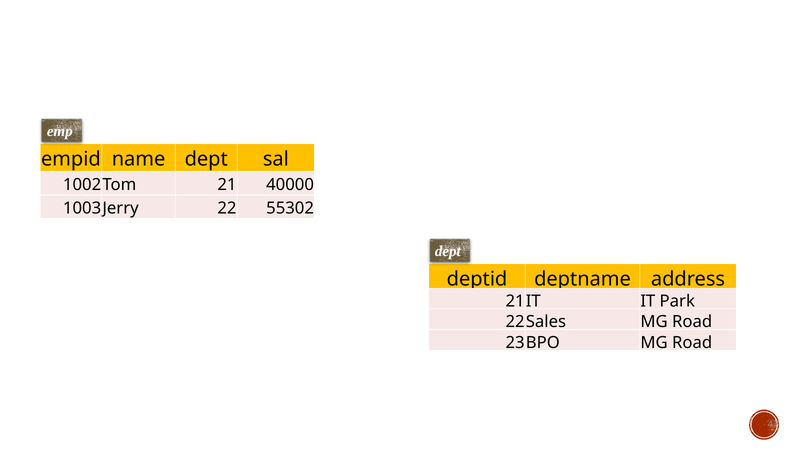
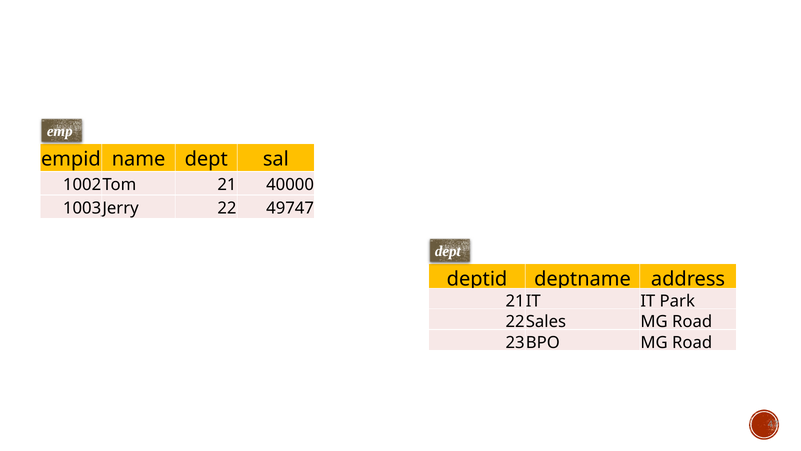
55302: 55302 -> 49747 (290, 208)
